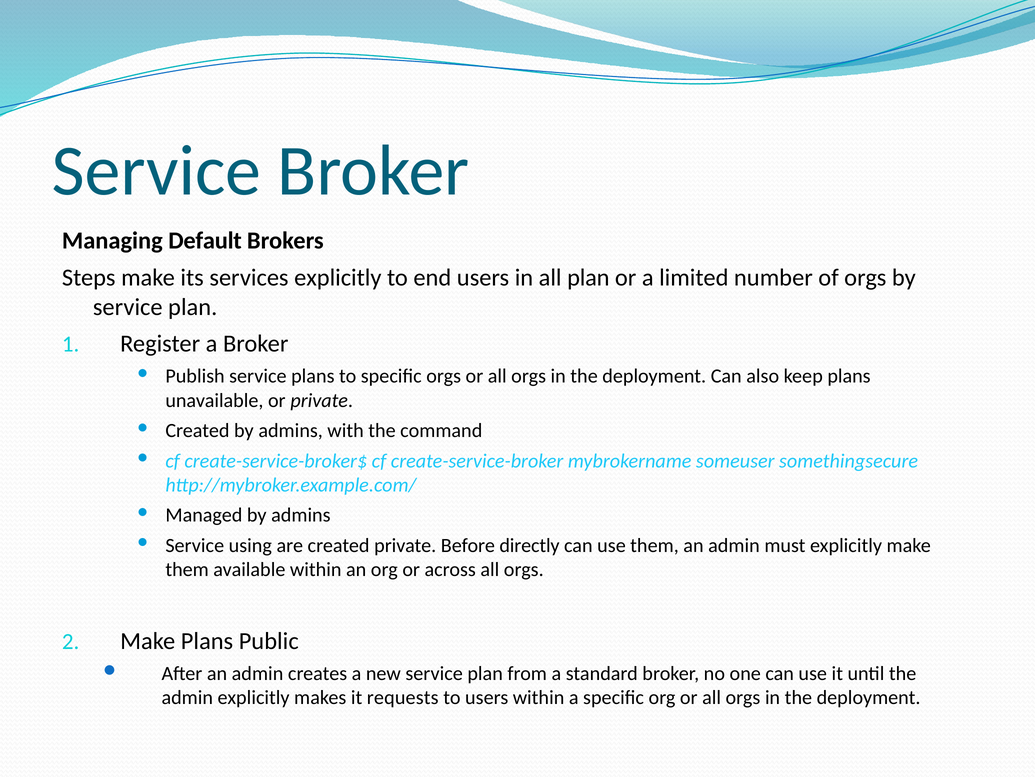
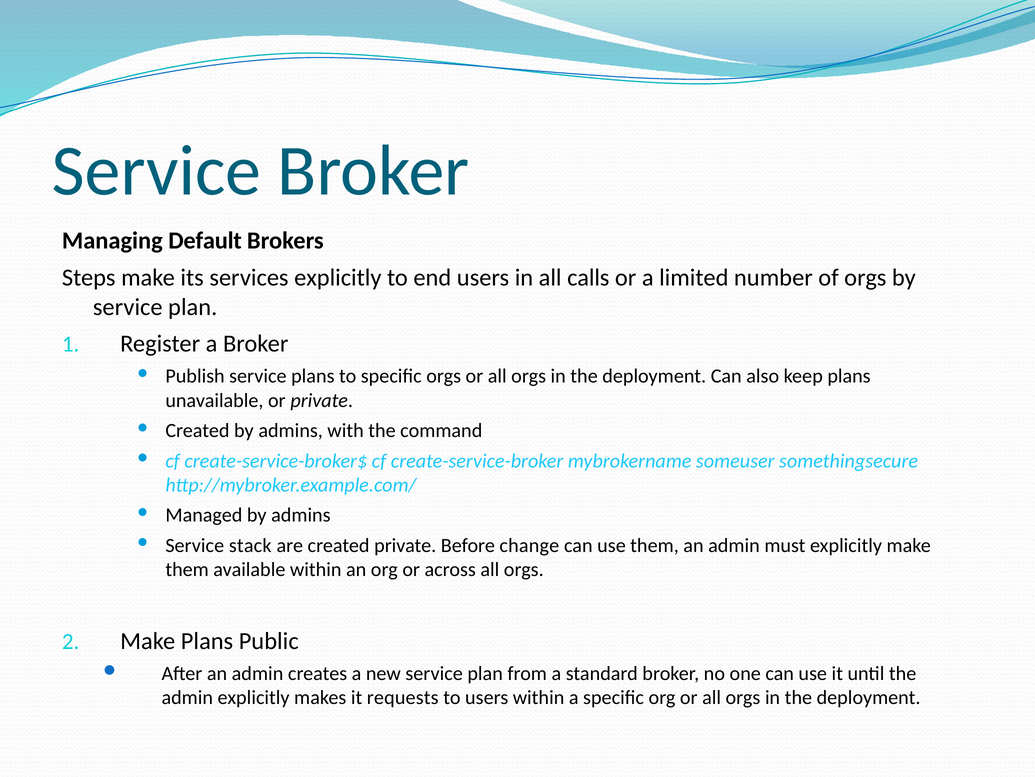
all plan: plan -> calls (588, 277)
using: using -> stack (250, 545)
directly: directly -> change (529, 545)
